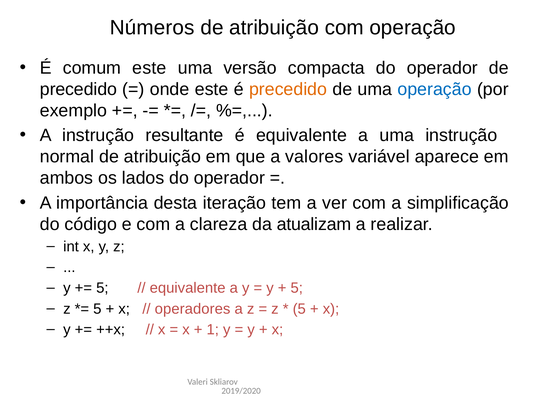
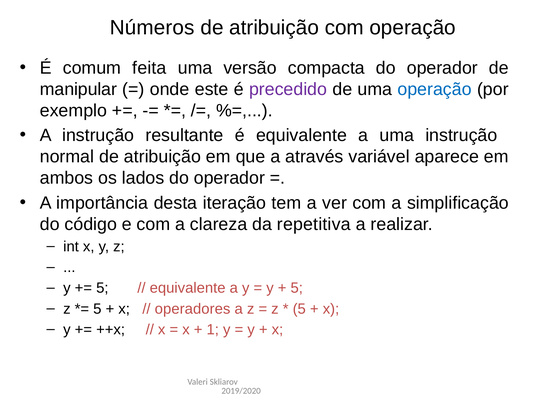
comum este: este -> feita (149, 68)
precedido: precedido -> manipular (78, 89)
precedido colour: orange -> purple (288, 89)
valores: valores -> através (314, 157)
atualizam: atualizam -> repetitiva (314, 224)
